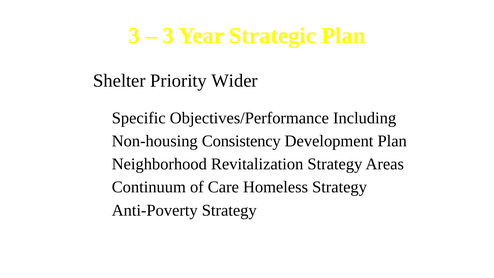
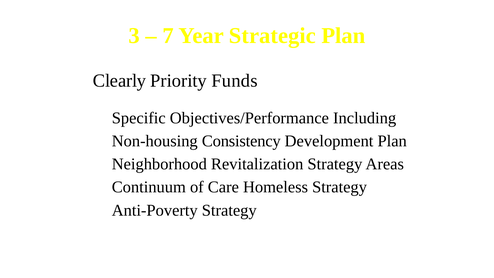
3: 3 -> 7 (168, 36)
Shelter: Shelter -> Clearly (120, 81)
Wider: Wider -> Funds (235, 81)
